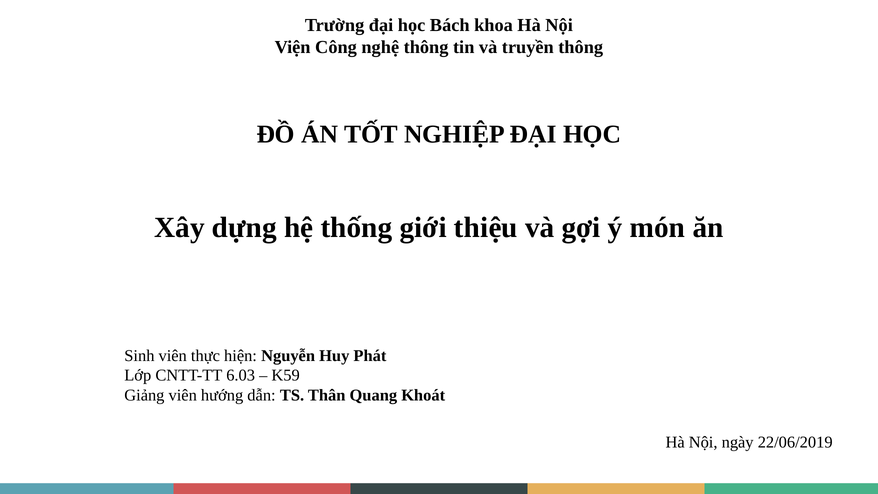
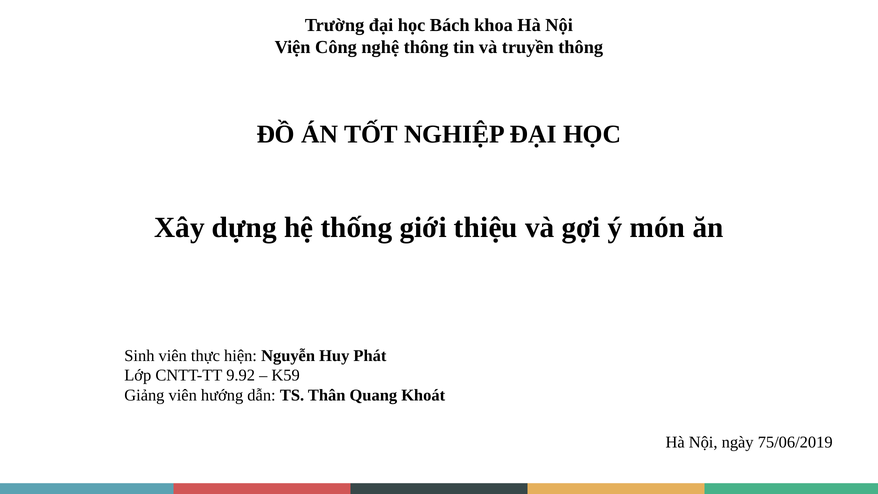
6.03: 6.03 -> 9.92 (241, 375)
22/06/2019: 22/06/2019 -> 75/06/2019 (795, 442)
